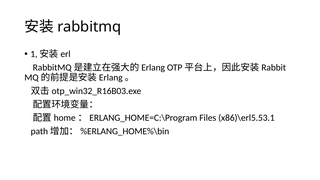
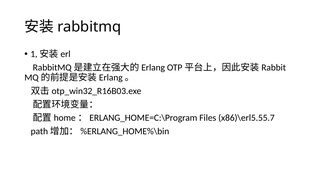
x86)\erl5.53.1: x86)\erl5.53.1 -> x86)\erl5.55.7 (246, 118)
